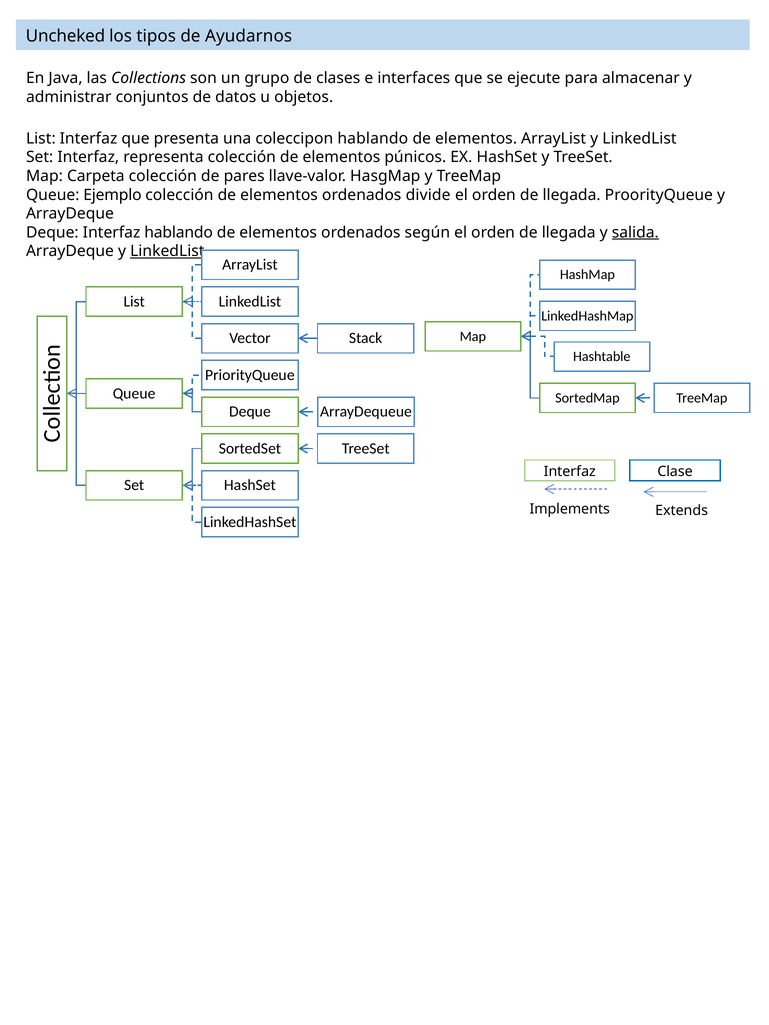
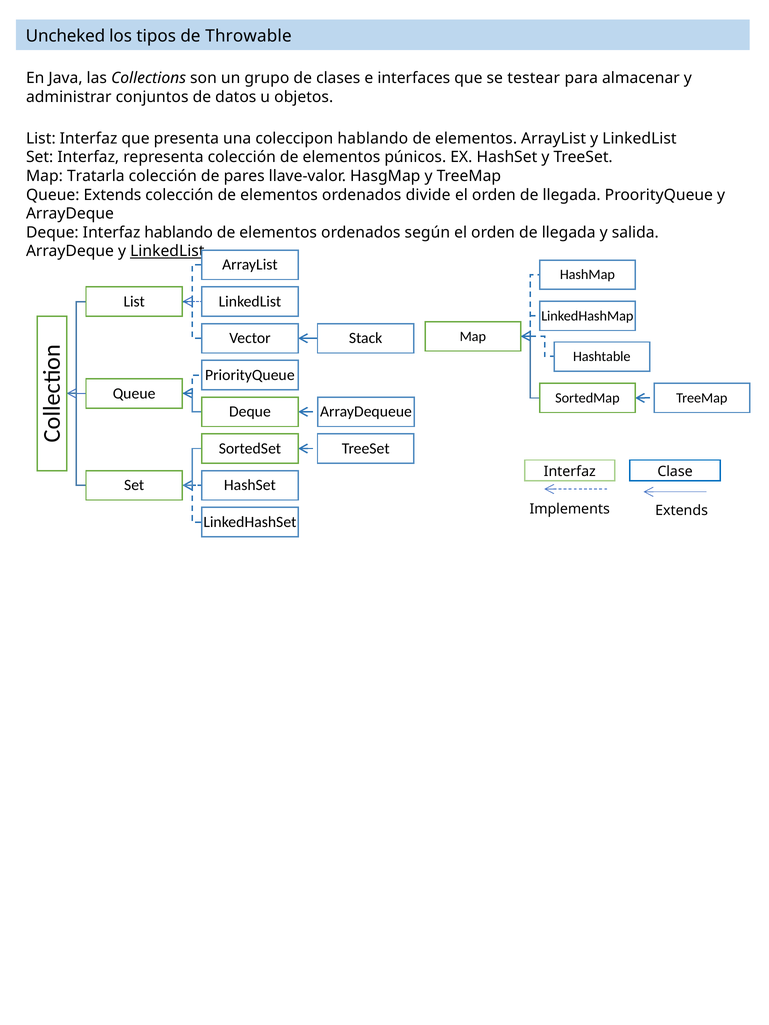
Ayudarnos: Ayudarnos -> Throwable (249, 36)
ejecute: ejecute -> testear (534, 78)
Carpeta: Carpeta -> Tratarla (96, 176)
Queue Ejemplo: Ejemplo -> Extends (112, 195)
salida underline: present -> none (635, 233)
